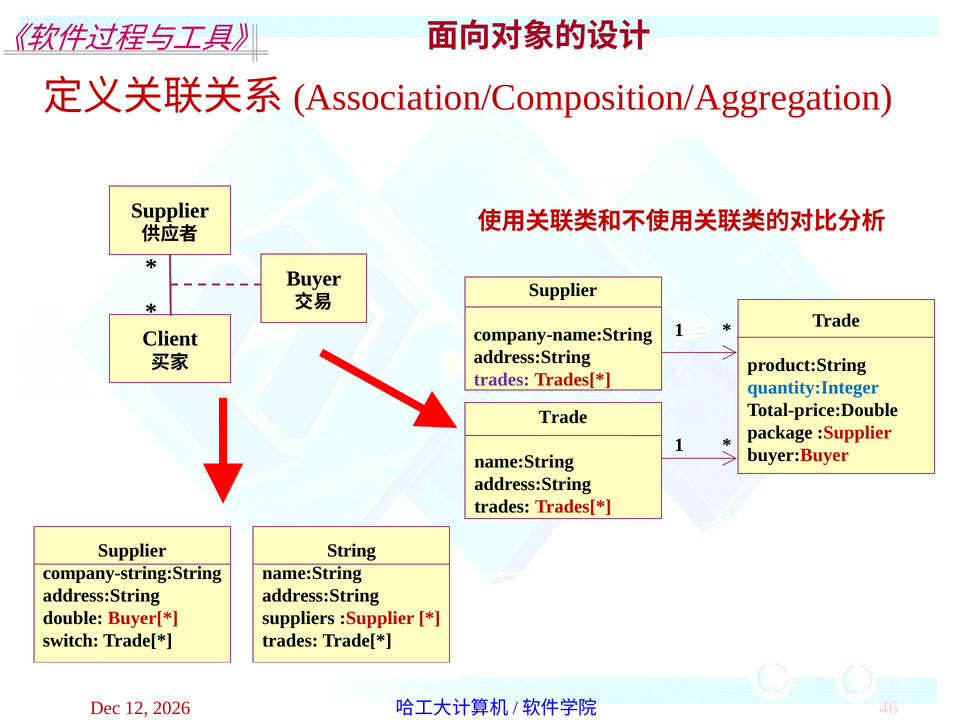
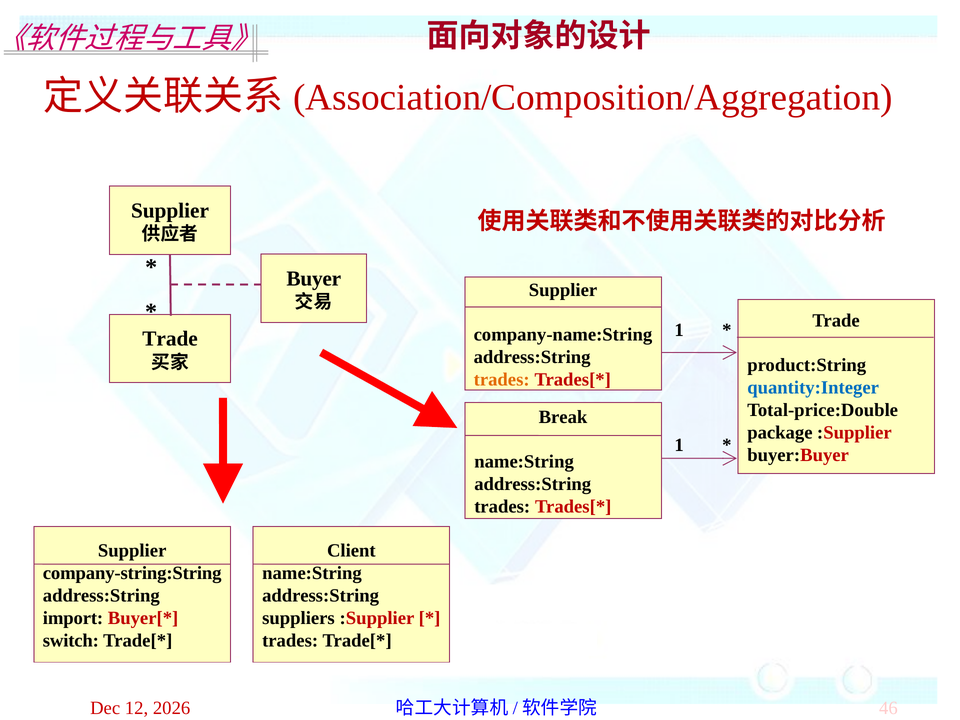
Client: Client -> Trade (170, 339)
trades colour: purple -> orange (502, 380)
Trade: Trade -> Break (563, 417)
String: String -> Client (351, 551)
double: double -> import (73, 618)
